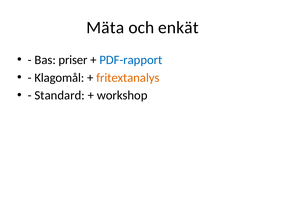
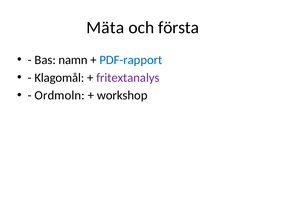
enkät: enkät -> första (179, 28)
priser: priser -> namn (73, 60)
fritextanalys colour: orange -> purple (128, 78)
Standard: Standard -> Ordmoln (60, 95)
